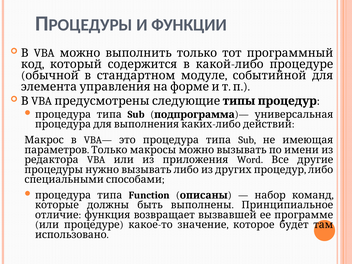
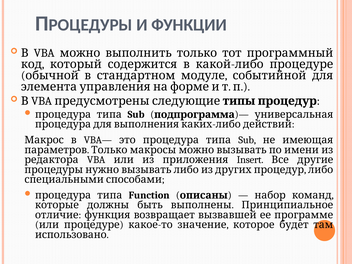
Word: Word -> Insert (250, 160)
